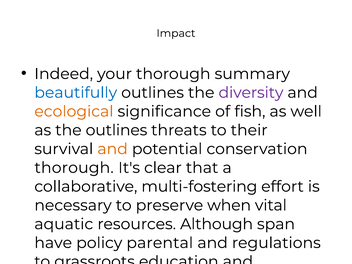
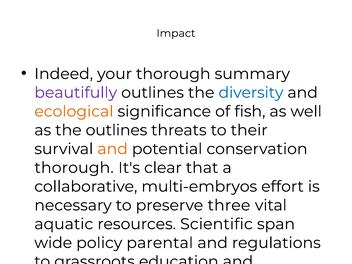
beautifully colour: blue -> purple (76, 93)
diversity colour: purple -> blue (251, 93)
multi-fostering: multi-fostering -> multi-embryos (199, 187)
when: when -> three (229, 205)
resources Although: Although -> Scientific (216, 224)
have: have -> wide (53, 243)
